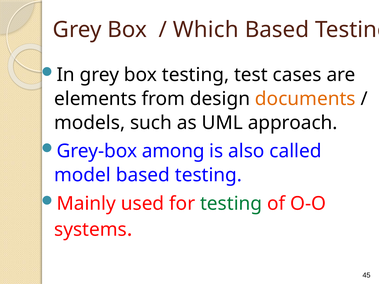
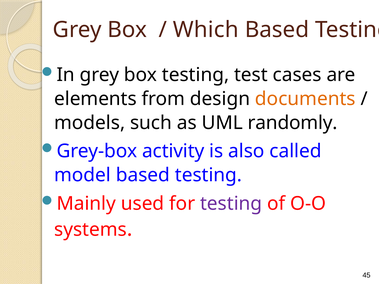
approach: approach -> randomly (293, 123)
among: among -> activity (173, 151)
testing colour: green -> purple (231, 204)
